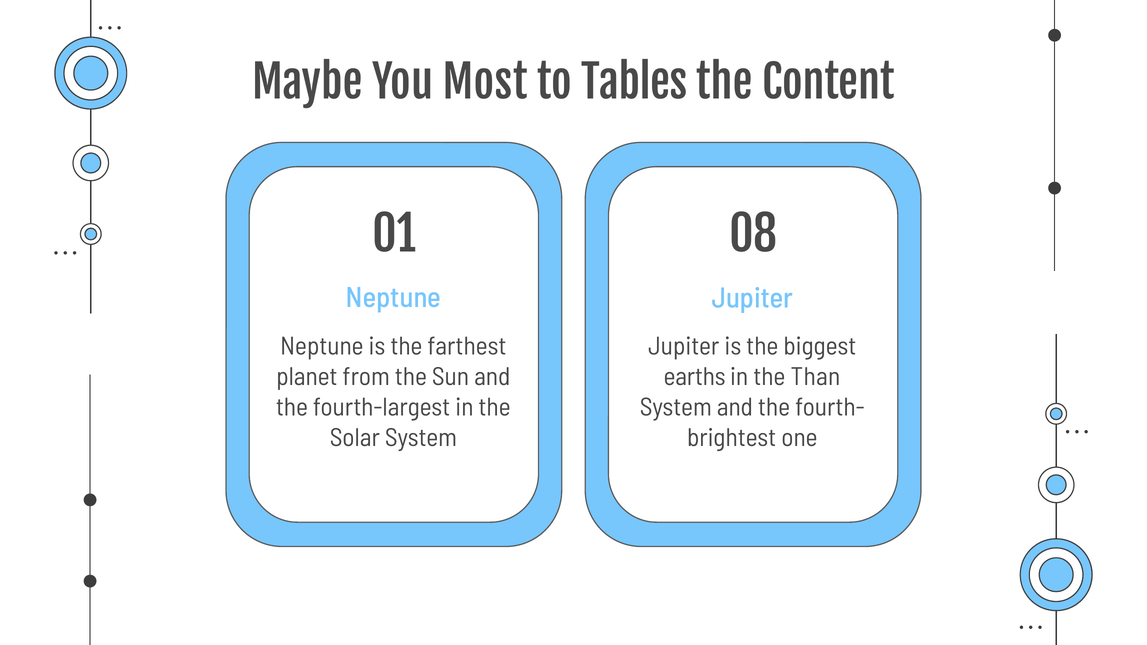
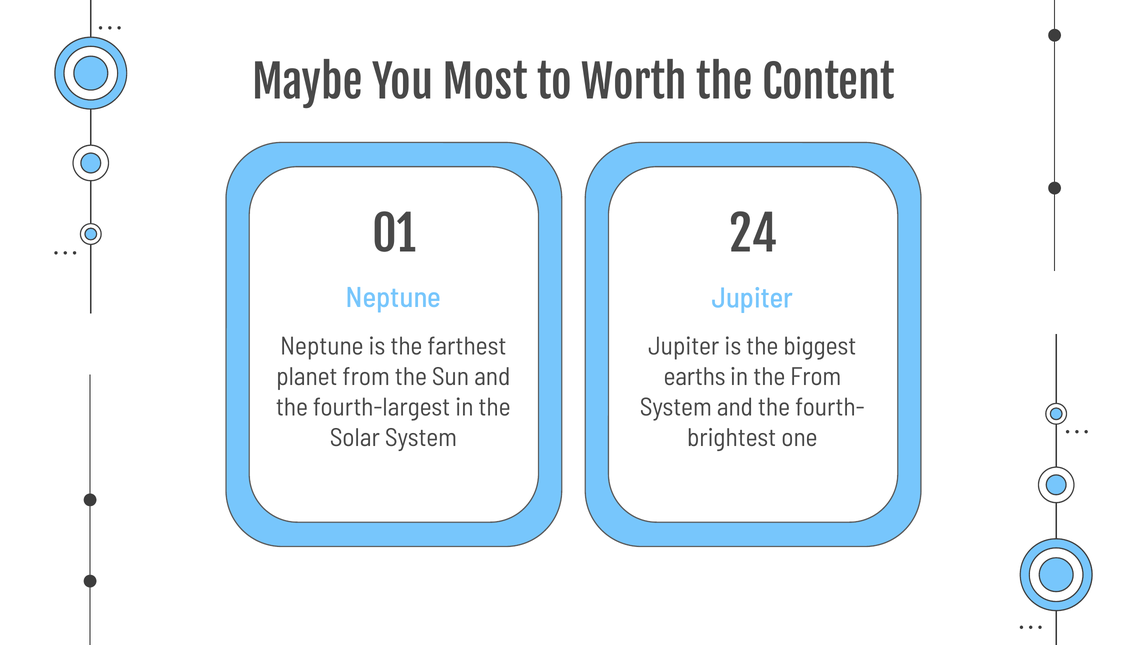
Tables: Tables -> Worth (634, 84)
08: 08 -> 24 (753, 236)
the Than: Than -> From (816, 377)
